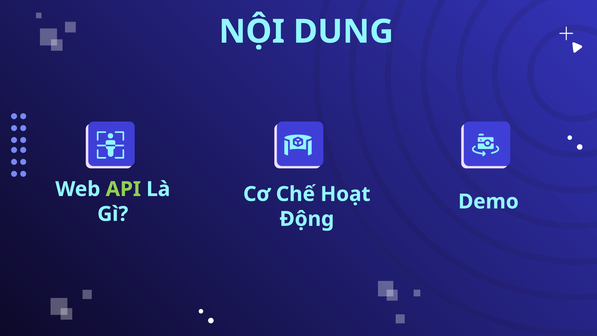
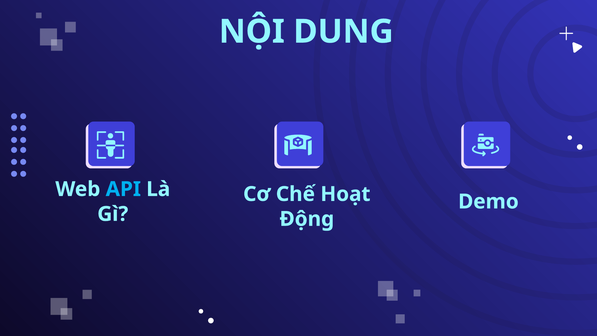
API colour: light green -> light blue (123, 189)
